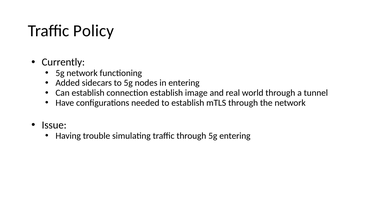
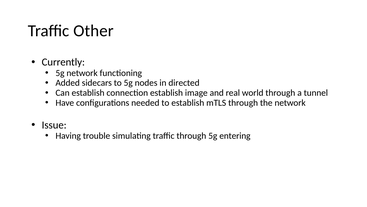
Policy: Policy -> Other (94, 31)
in entering: entering -> directed (184, 83)
